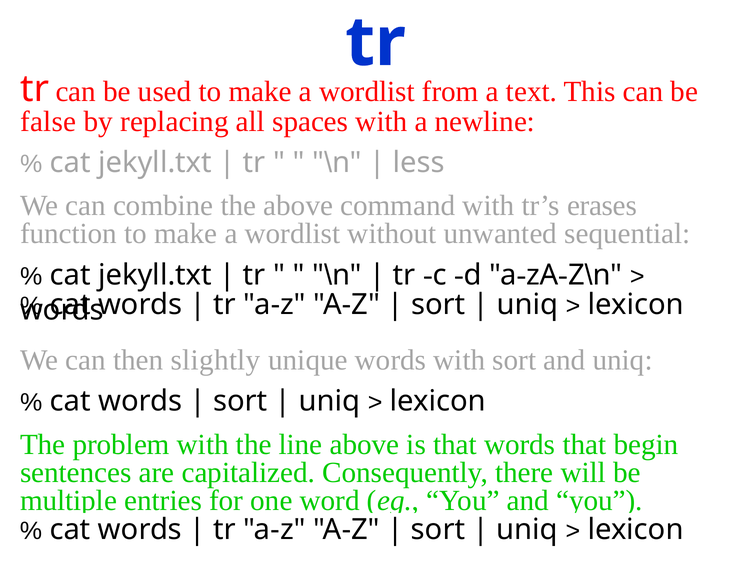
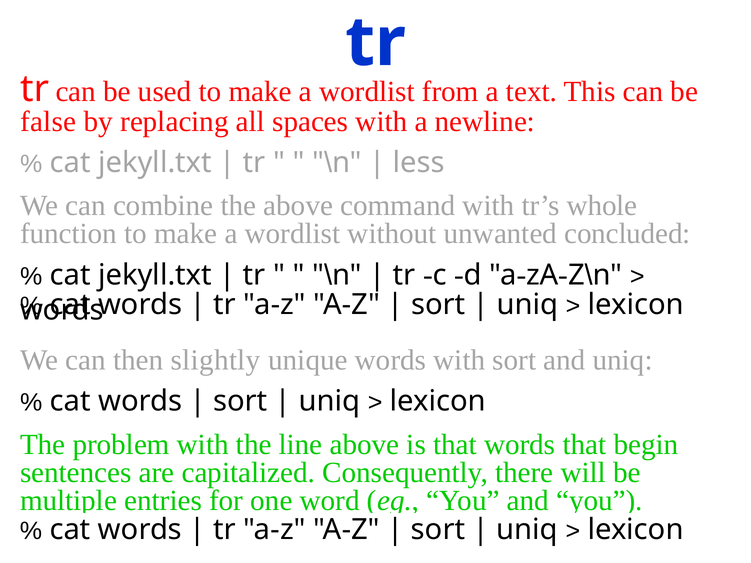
erases: erases -> whole (602, 206)
sequential: sequential -> concluded (627, 234)
